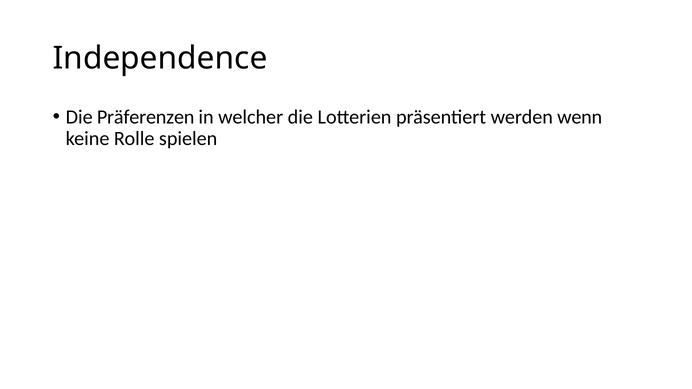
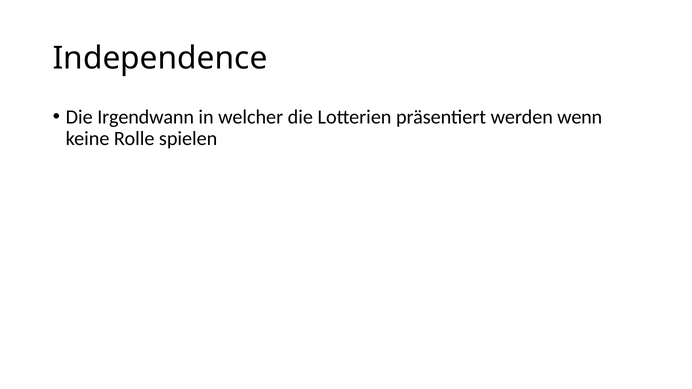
Präferenzen: Präferenzen -> Irgendwann (146, 117)
